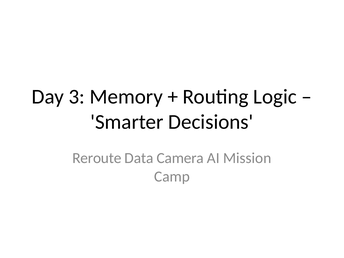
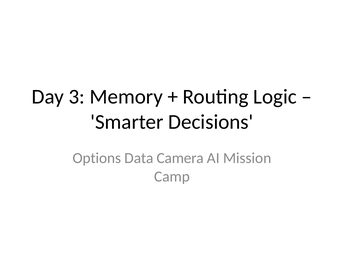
Reroute: Reroute -> Options (97, 158)
